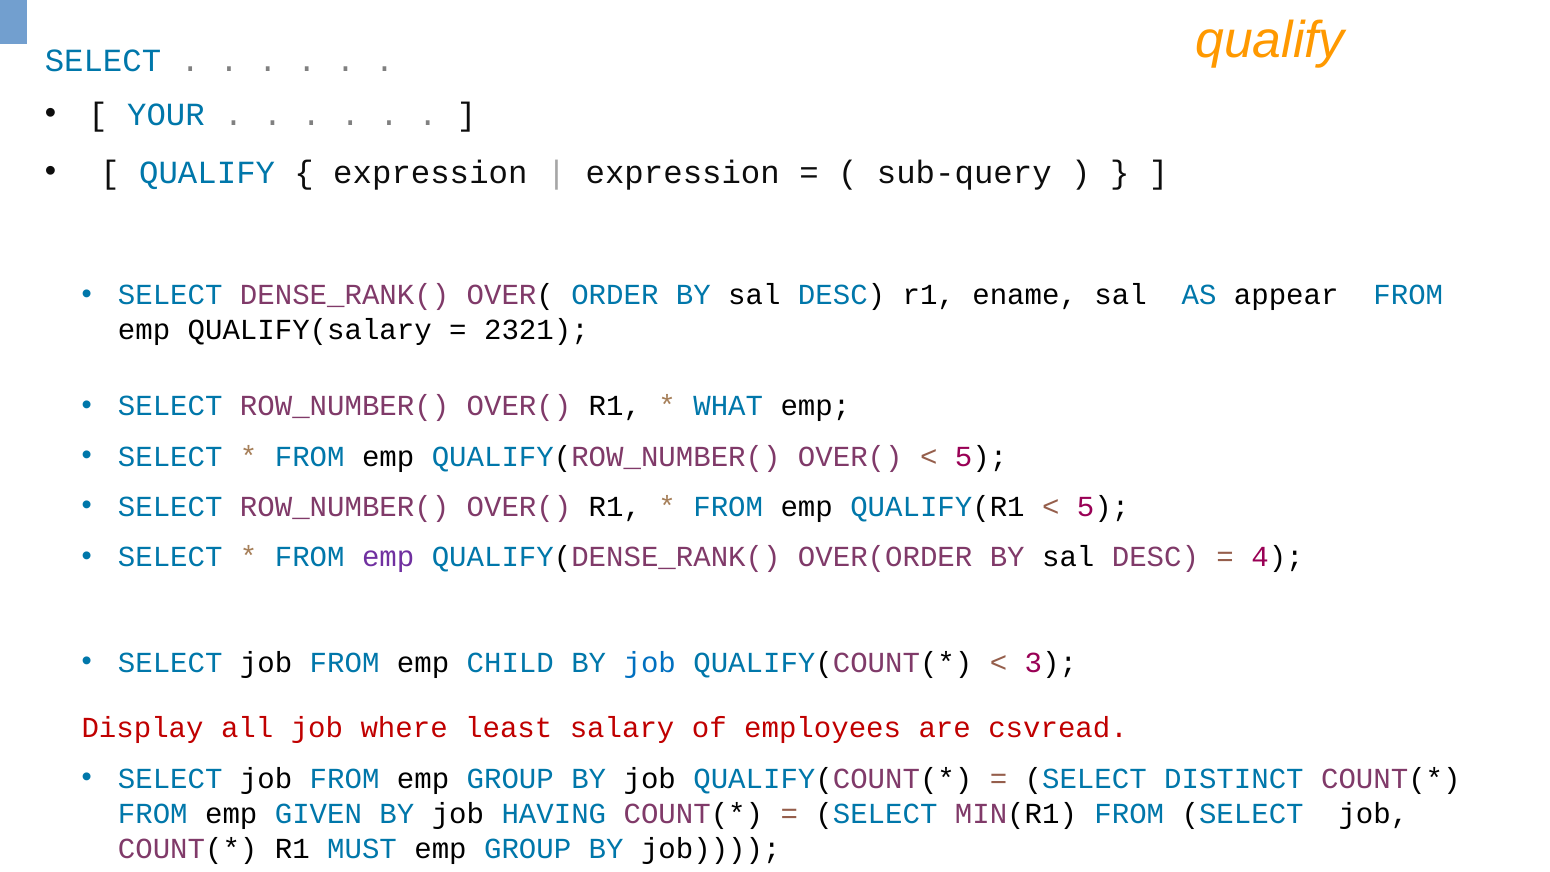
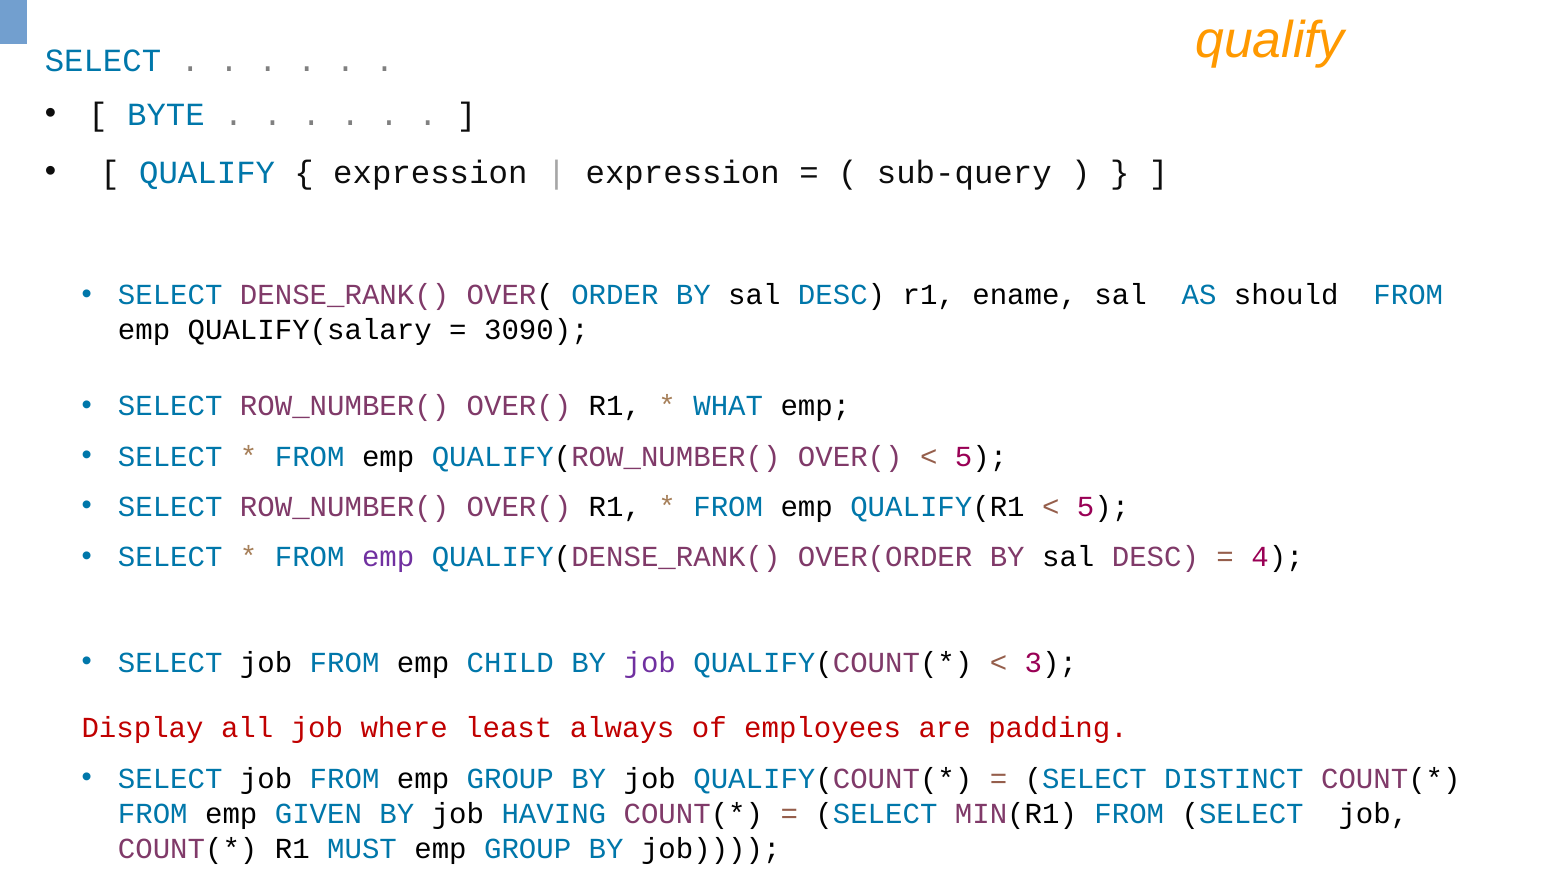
YOUR: YOUR -> BYTE (166, 115)
appear: appear -> should (1286, 295)
2321: 2321 -> 3090 (536, 330)
job colour: blue -> purple (650, 662)
salary: salary -> always (622, 728)
csvread: csvread -> padding (1058, 728)
